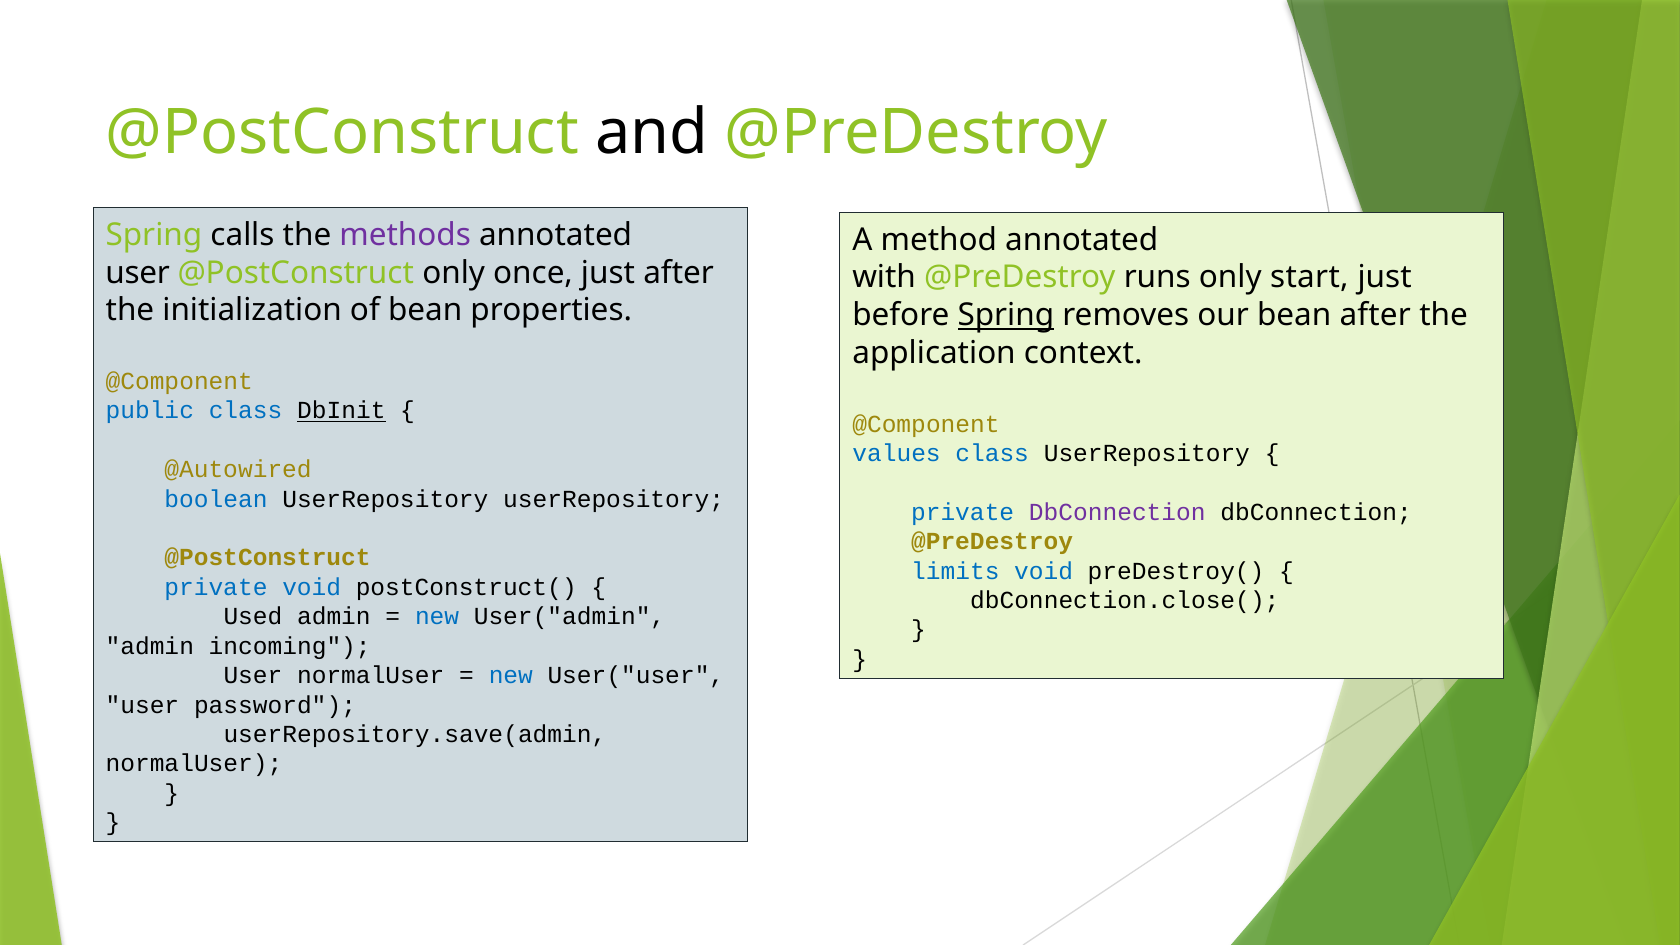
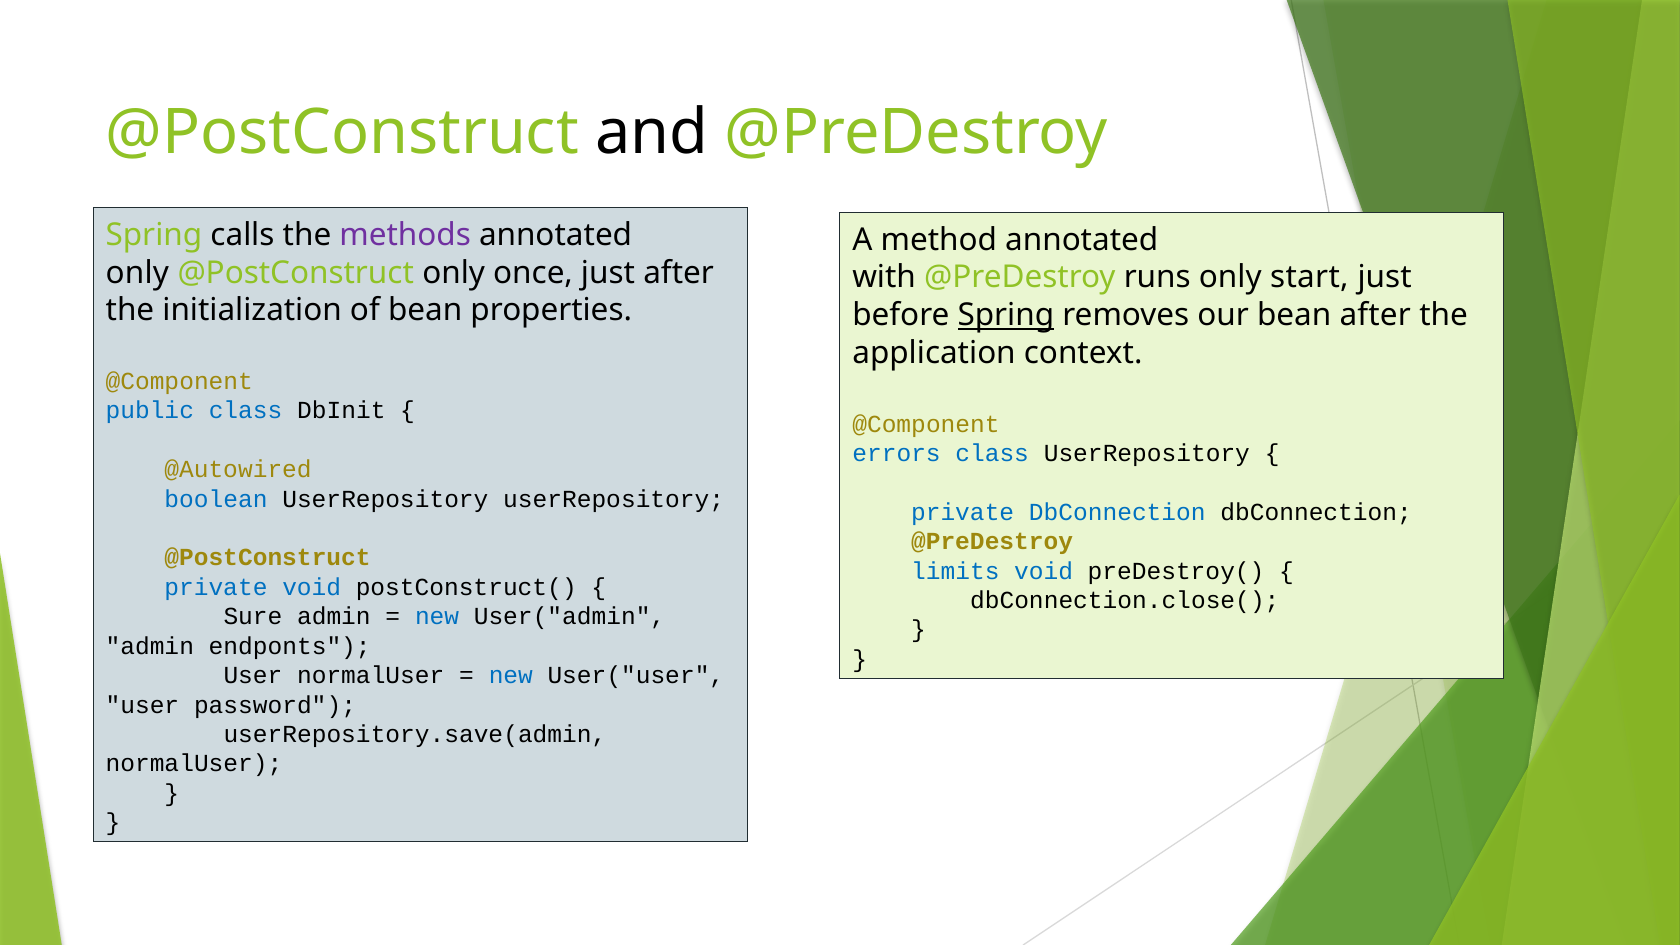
user: user -> only (137, 273)
DbInit underline: present -> none (341, 411)
values: values -> errors (897, 453)
DbConnection colour: purple -> blue (1117, 512)
Used: Used -> Sure (253, 617)
incoming: incoming -> endponts (290, 646)
